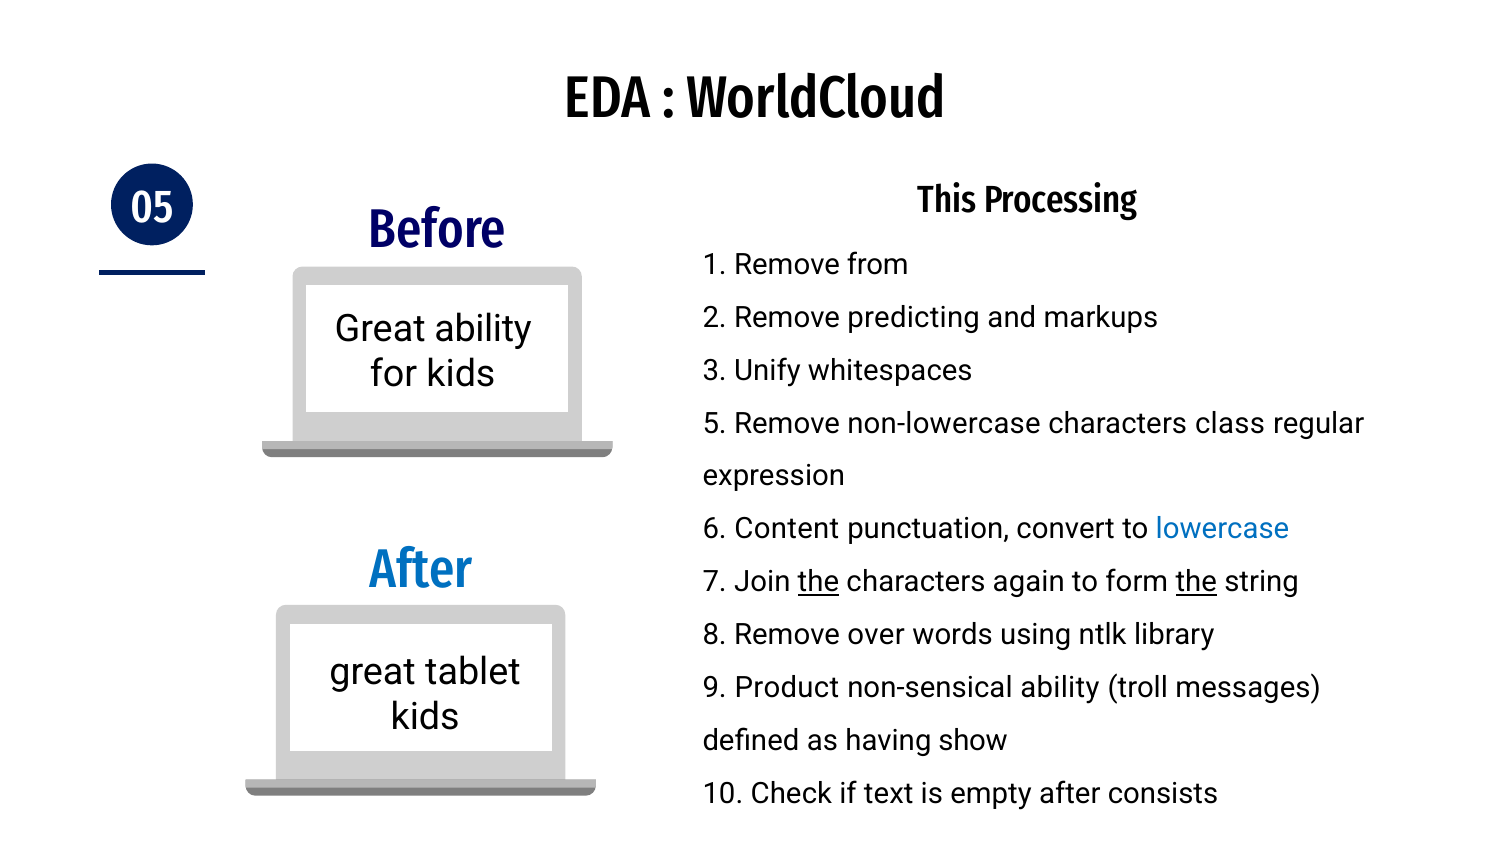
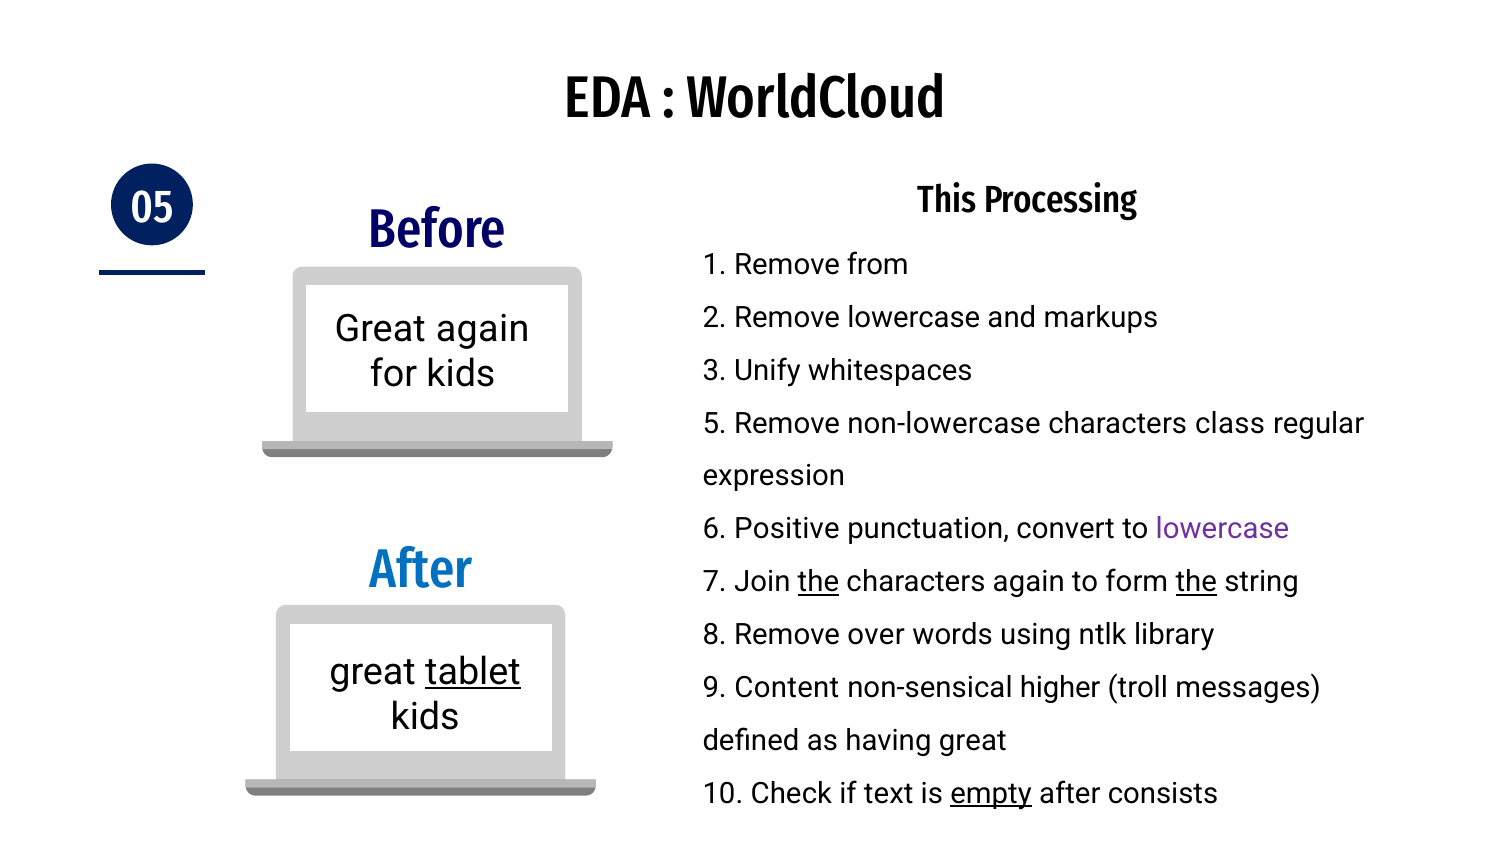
Remove predicting: predicting -> lowercase (914, 318)
Great ability: ability -> again (483, 329)
Content: Content -> Positive (787, 529)
lowercase colour: blue -> purple (1222, 529)
tablet underline: none -> present (473, 672)
Product: Product -> Content (787, 688)
non-sensical ability: ability -> higher (1060, 688)
having show: show -> great (973, 741)
empty underline: none -> present (991, 794)
